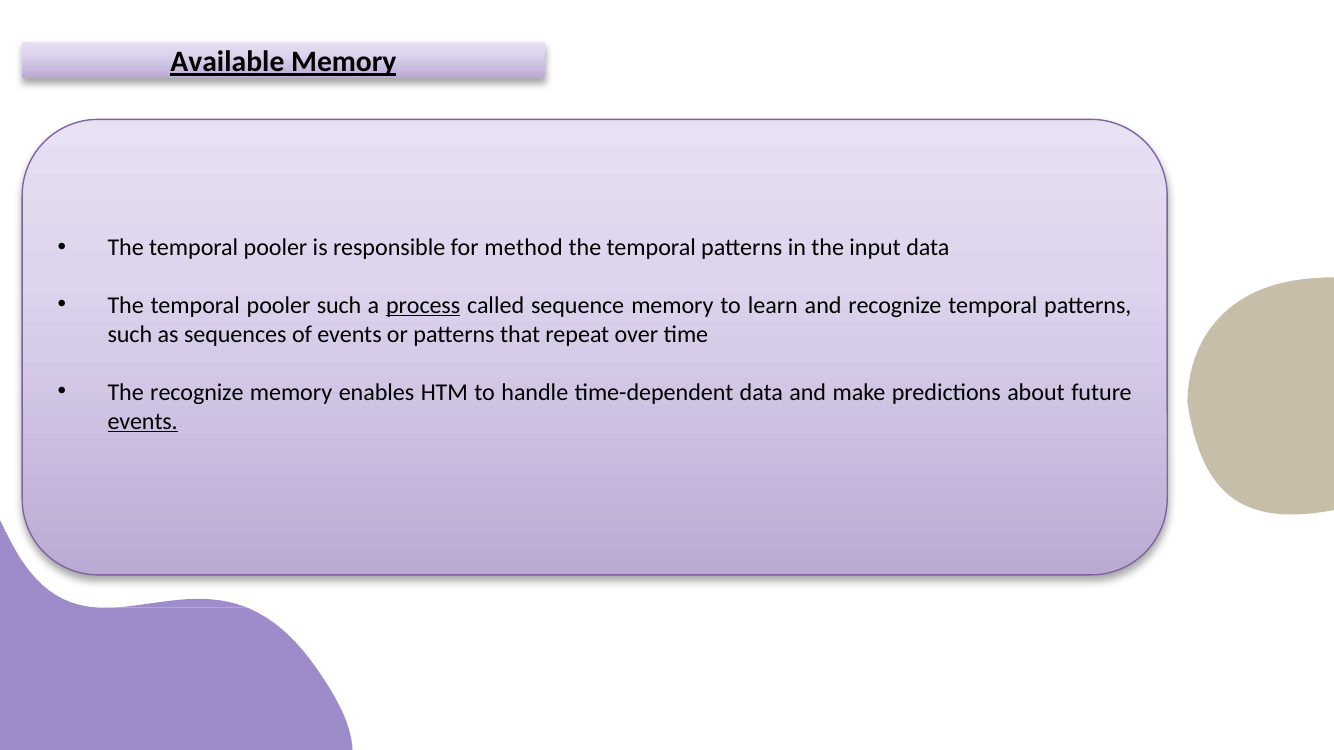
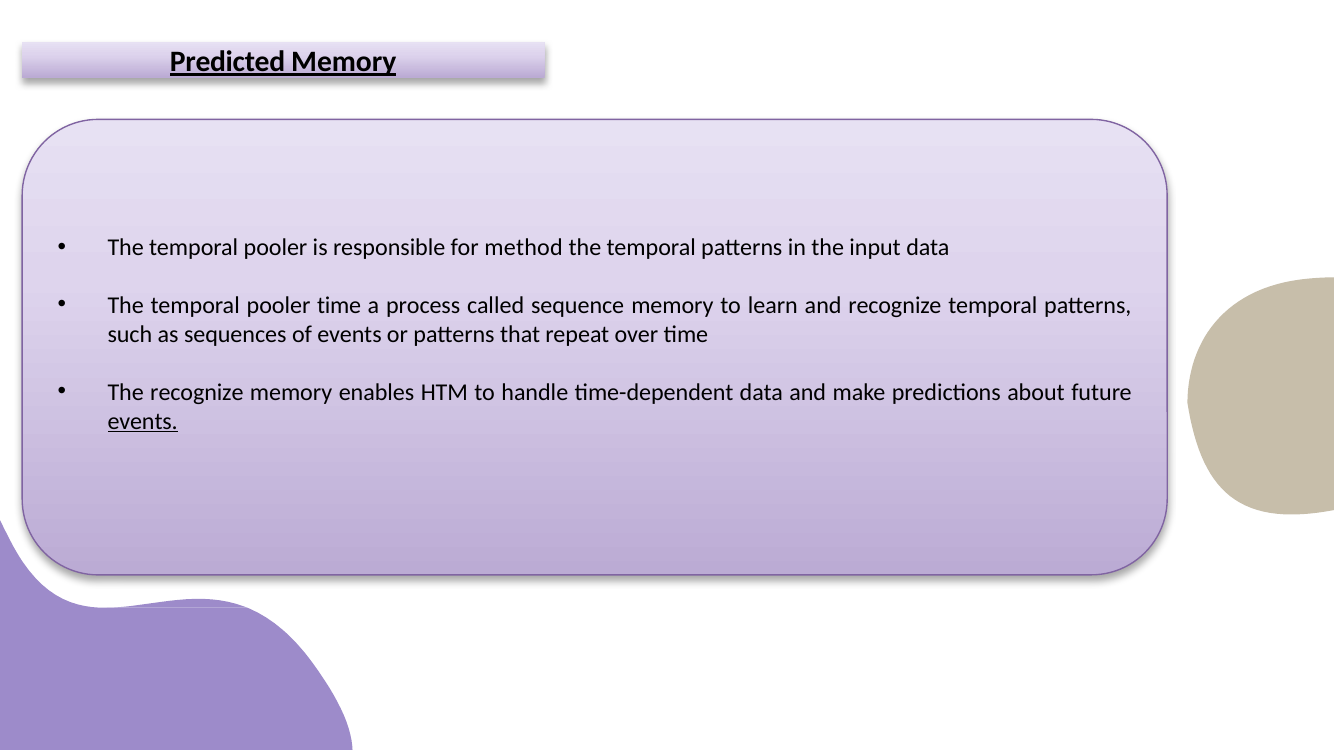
Available: Available -> Predicted (228, 62)
pooler such: such -> time (339, 306)
process underline: present -> none (423, 306)
